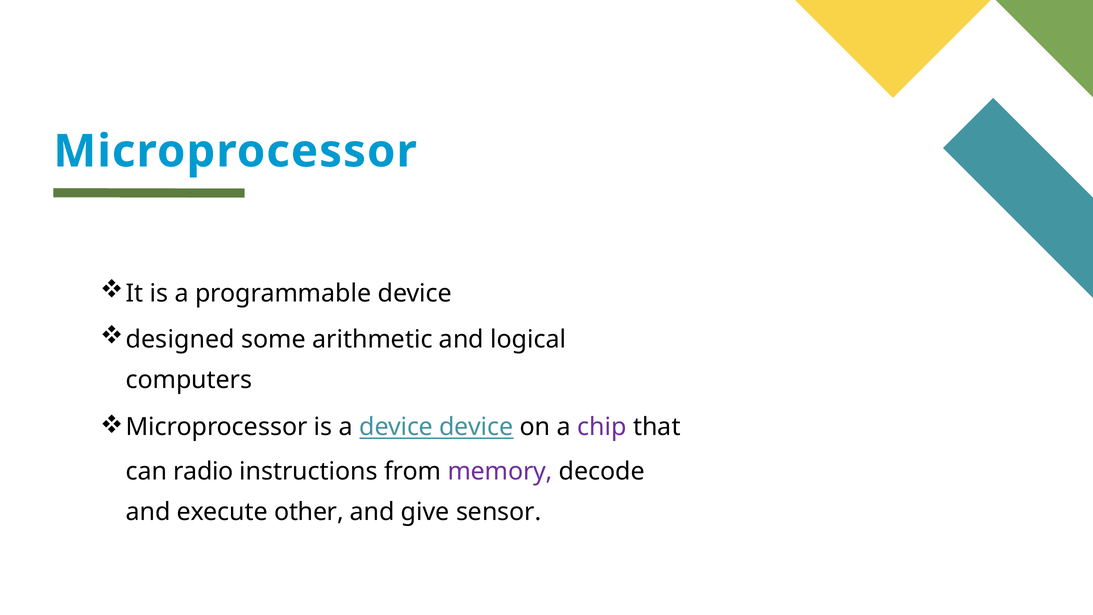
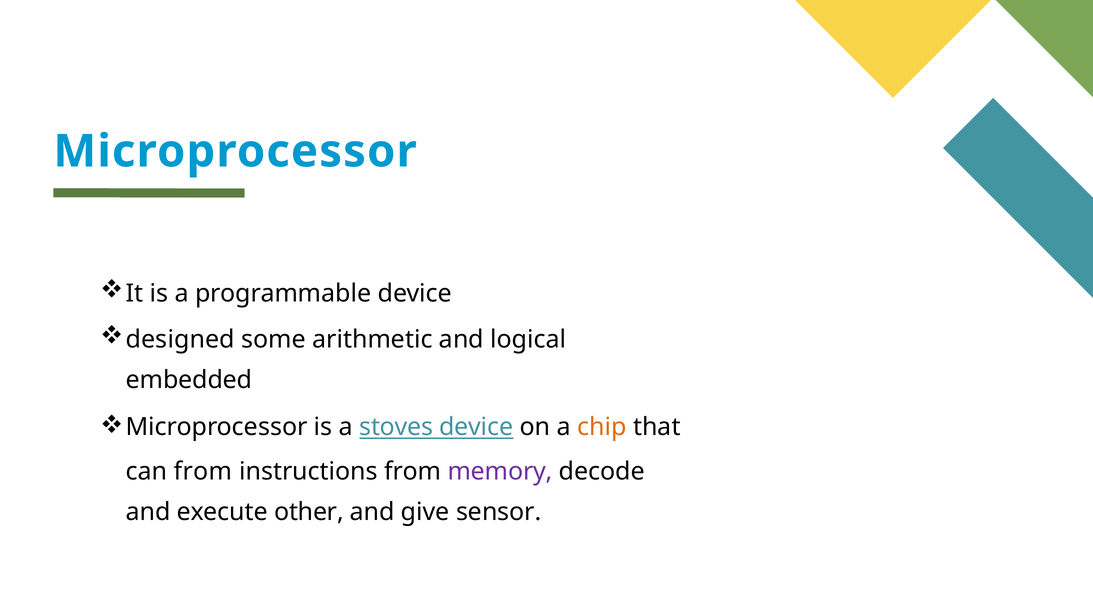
computers: computers -> embedded (189, 380)
a device: device -> stoves (396, 427)
chip colour: purple -> orange (602, 427)
can radio: radio -> from (203, 471)
